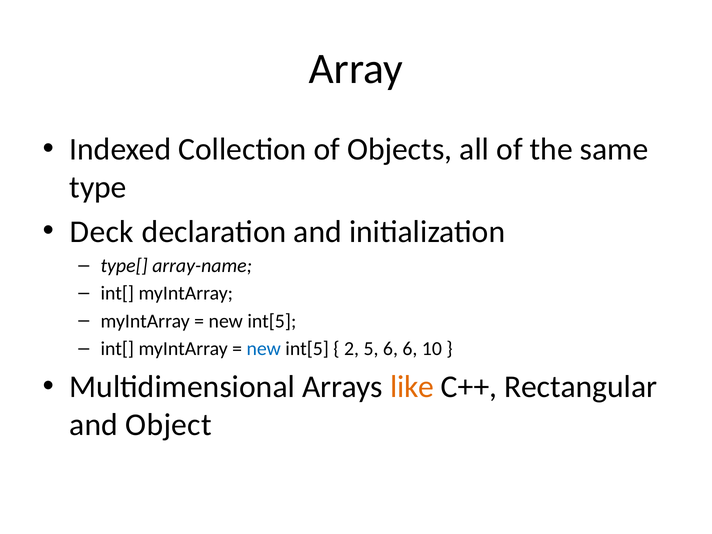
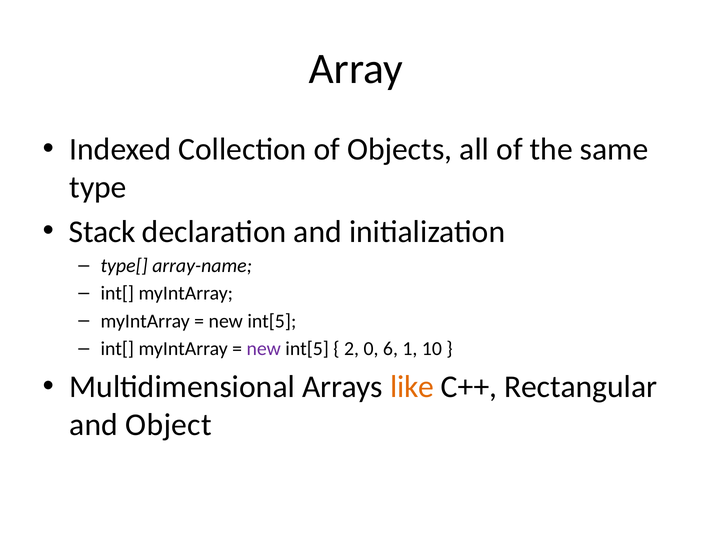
Deck: Deck -> Stack (102, 232)
new colour: blue -> purple (264, 349)
5: 5 -> 0 (371, 349)
6 6: 6 -> 1 (410, 349)
